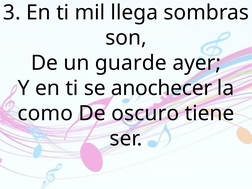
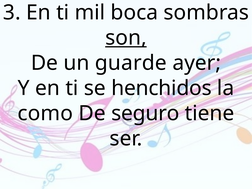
llega: llega -> boca (134, 13)
son underline: none -> present (126, 38)
anochecer: anochecer -> henchidos (161, 88)
oscuro: oscuro -> seguro (145, 113)
